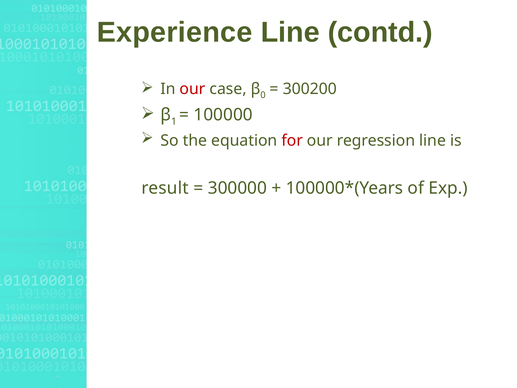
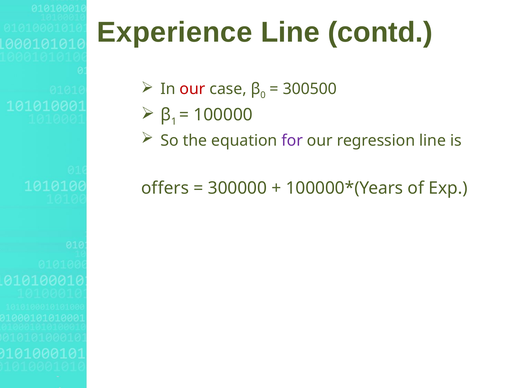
300200: 300200 -> 300500 (310, 89)
for colour: red -> purple (292, 141)
result: result -> offers (165, 188)
